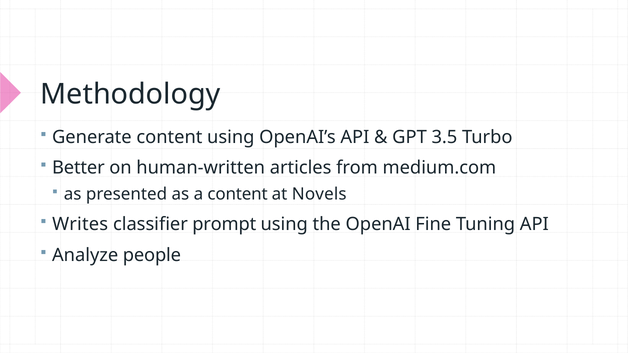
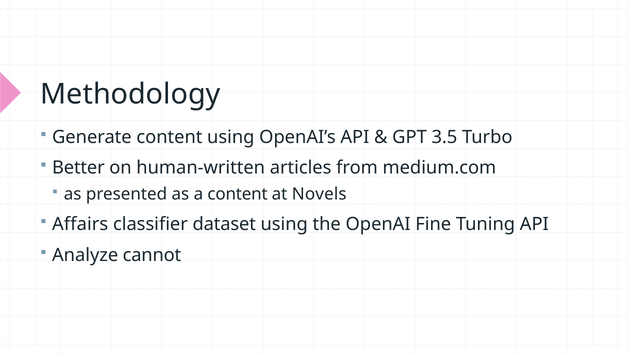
Writes: Writes -> Affairs (80, 225)
prompt: prompt -> dataset (224, 225)
people: people -> cannot (152, 255)
